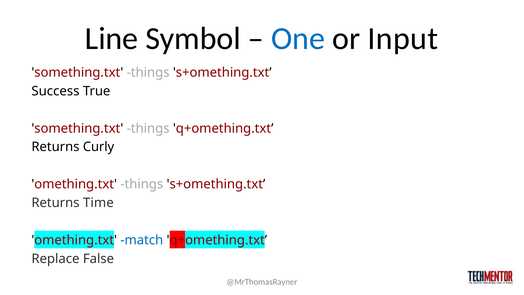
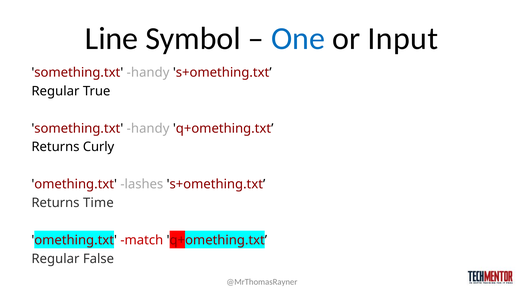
things: things -> handy (148, 72)
Success: Success -> Regular (55, 91)
things: things -> handy (148, 128)
omething.txt things: things -> lashes (142, 184)
match colour: blue -> red (142, 240)
Replace: Replace -> Regular (55, 259)
